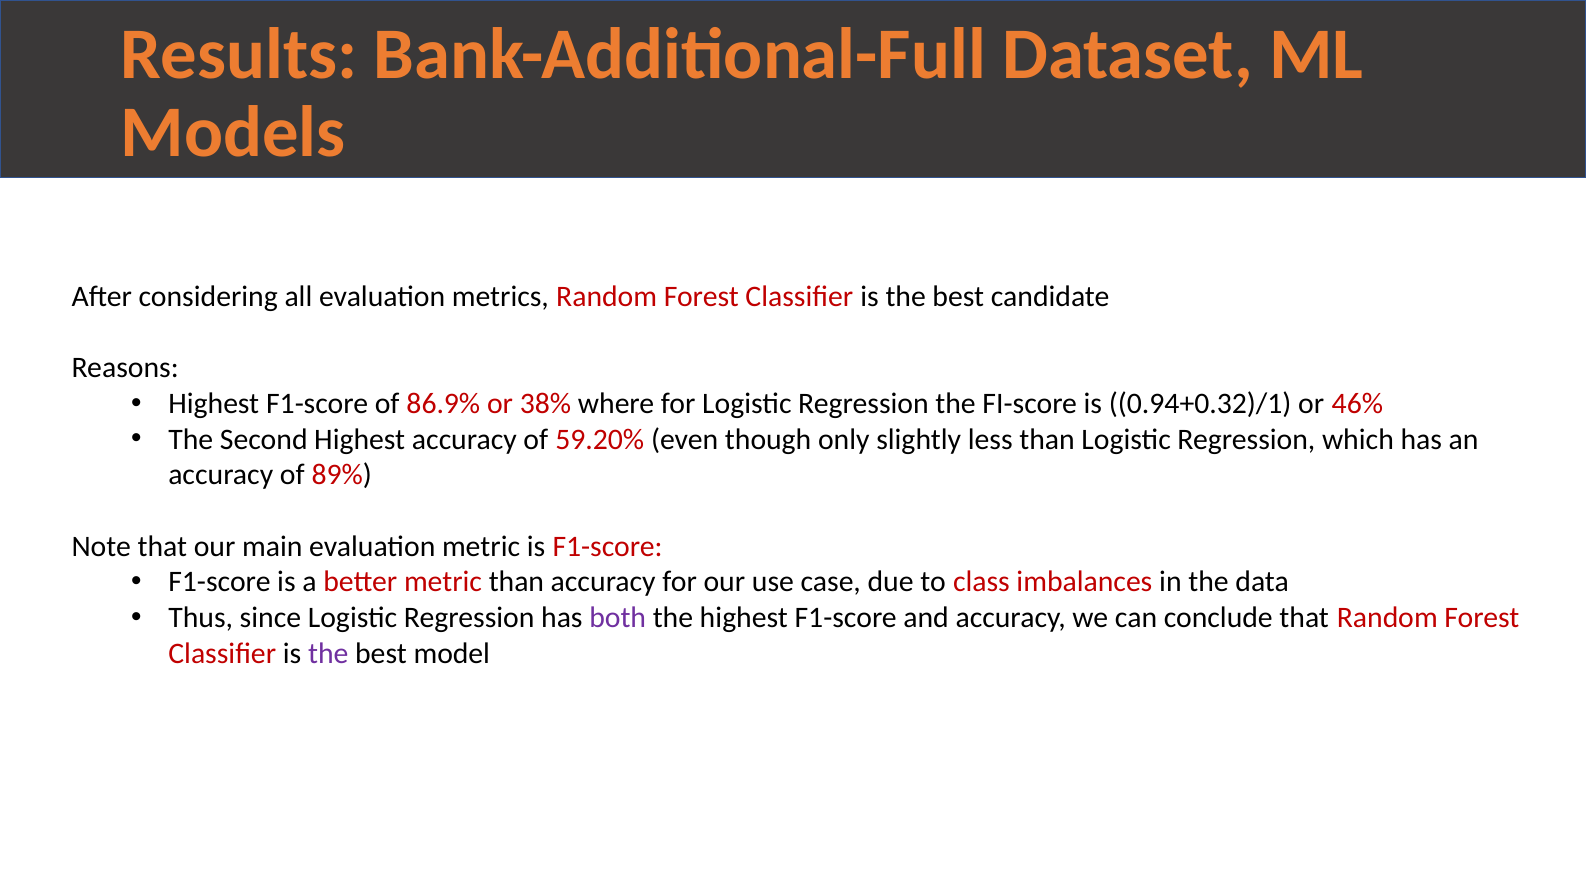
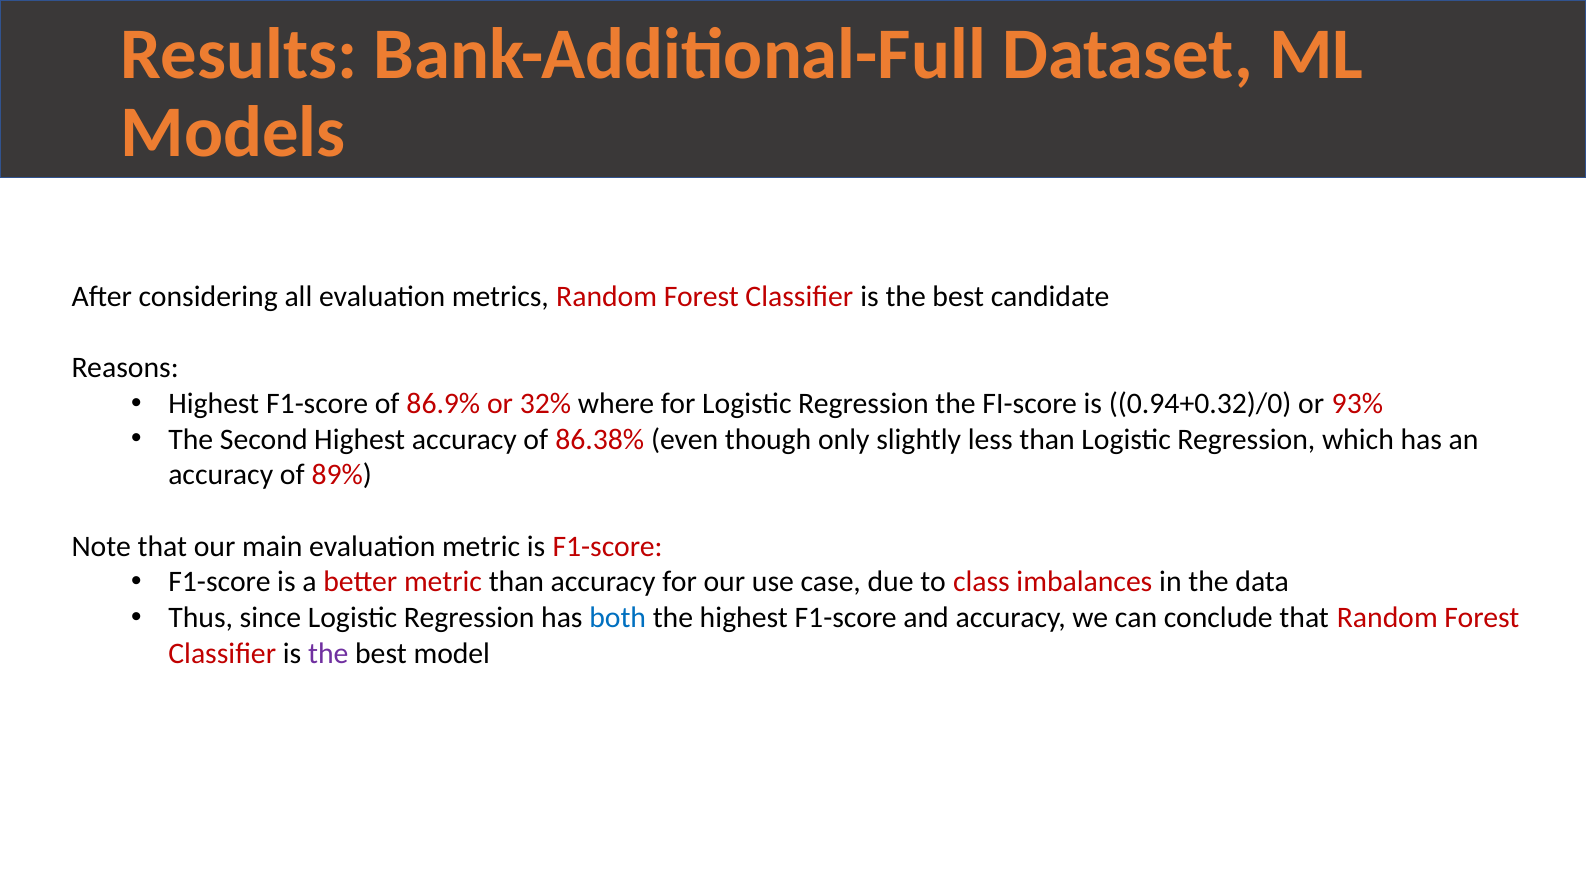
38%: 38% -> 32% (545, 404)
0.94+0.32)/1: 0.94+0.32)/1 -> 0.94+0.32)/0 (1200, 404)
46%: 46% -> 93% (1357, 404)
59.20%: 59.20% -> 86.38% (600, 440)
both colour: purple -> blue (618, 618)
